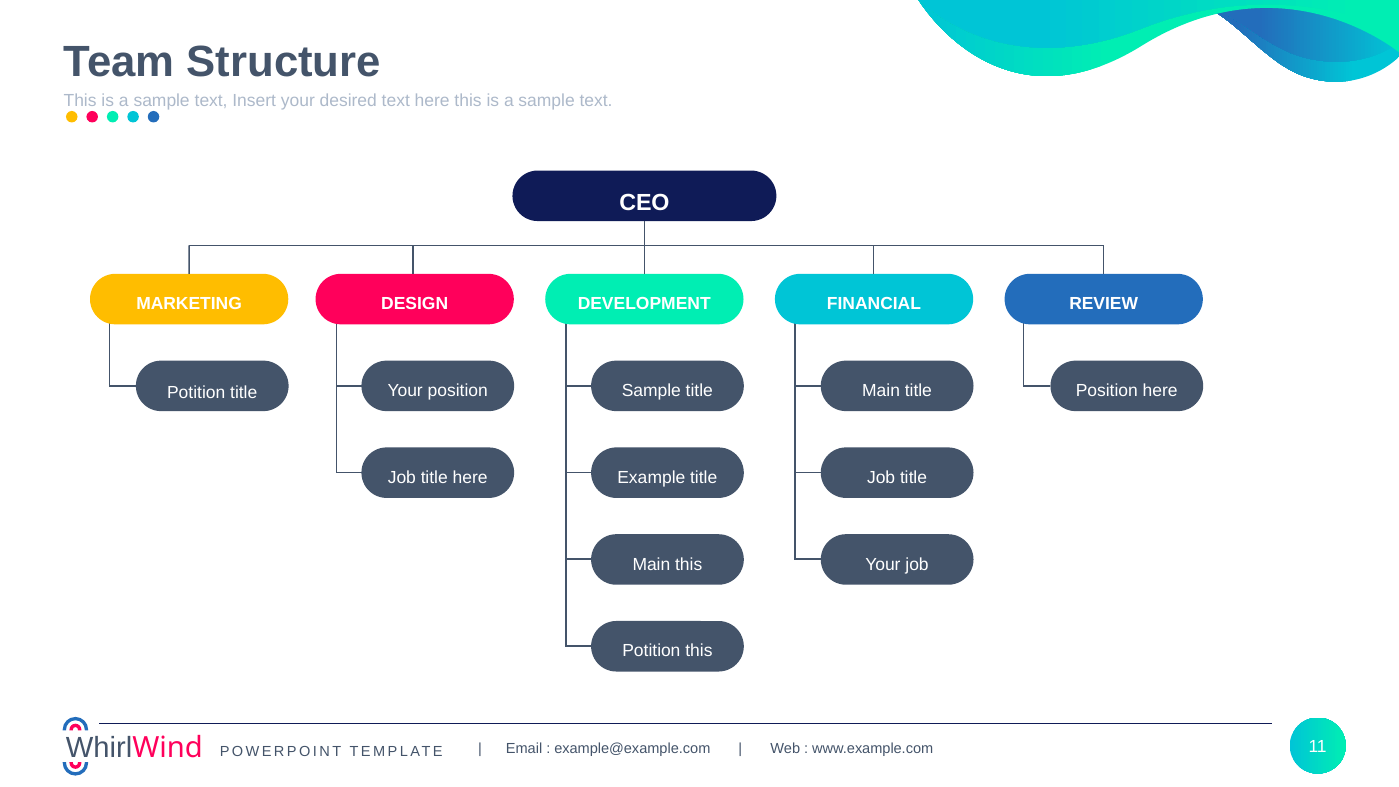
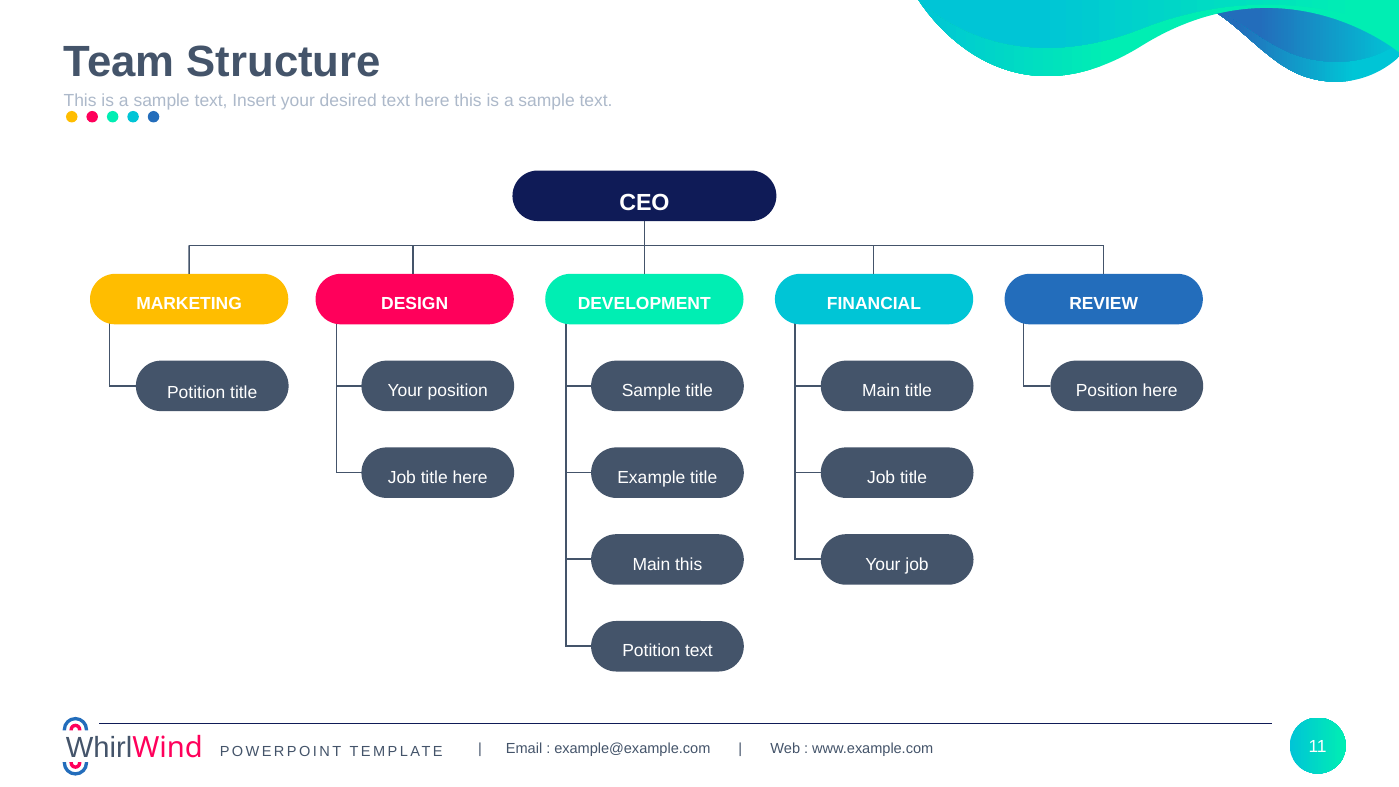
Potition this: this -> text (699, 651)
